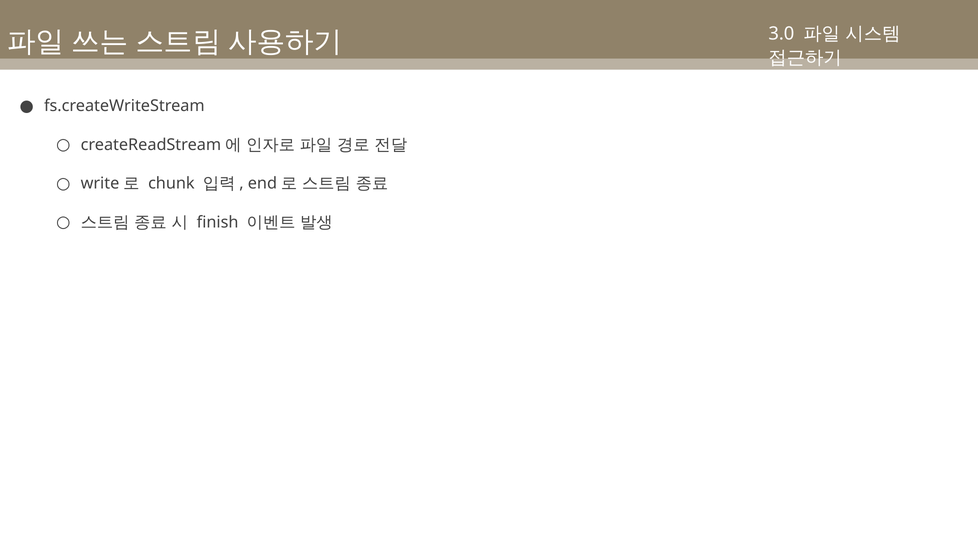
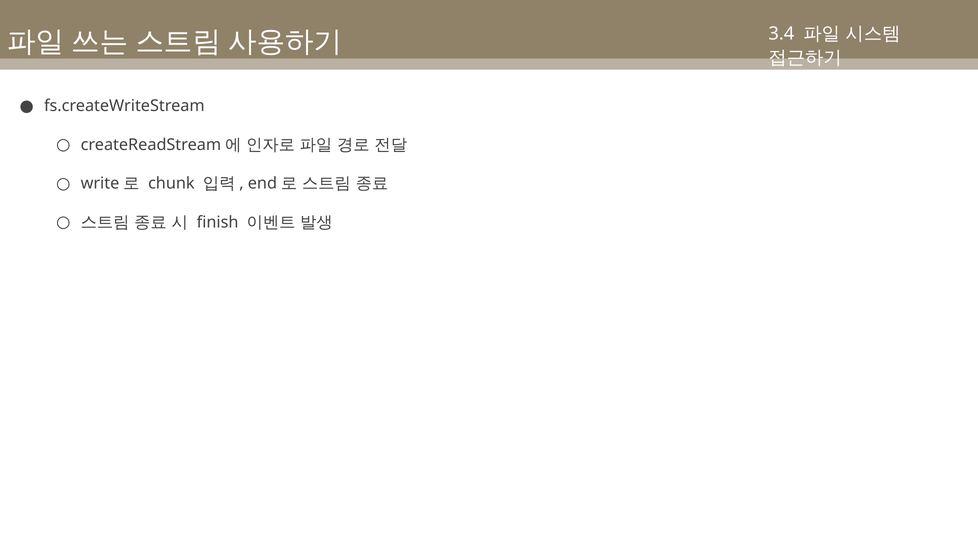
3.0: 3.0 -> 3.4 (781, 34)
